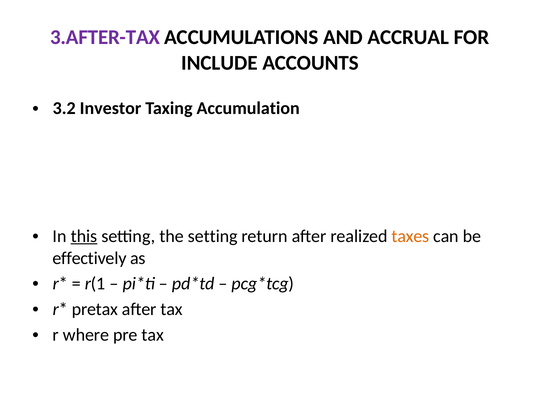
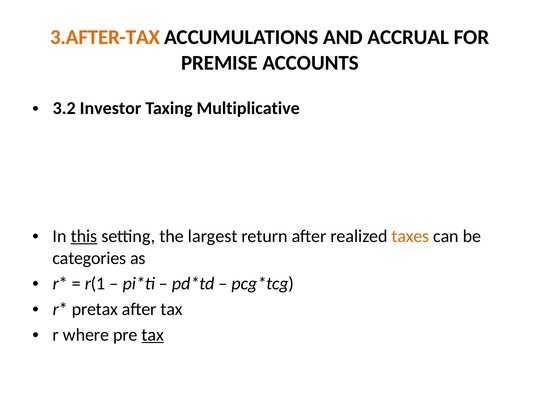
3.AFTER-TAX colour: purple -> orange (105, 37)
INCLUDE: INCLUDE -> PREMISE (219, 63)
Accumulation: Accumulation -> Multiplicative (248, 108)
the setting: setting -> largest (213, 236)
effectively: effectively -> categories (89, 258)
tax underline: none -> present (153, 335)
